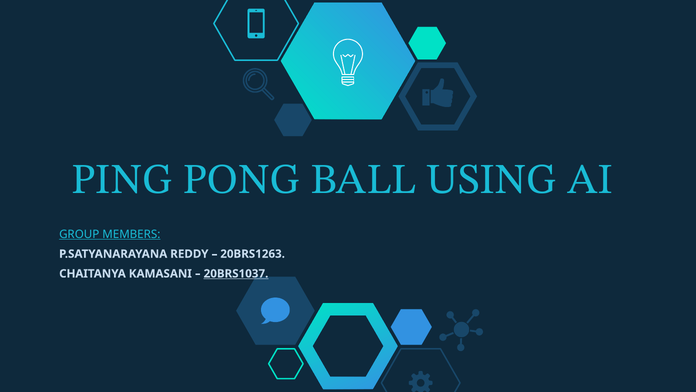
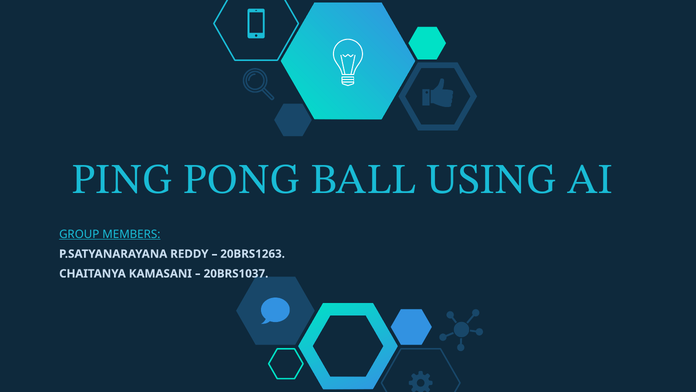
20BRS1037 underline: present -> none (236, 273)
